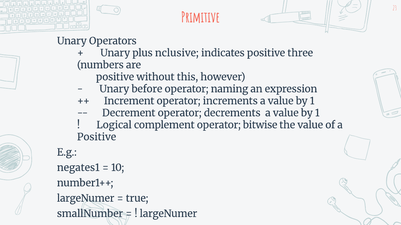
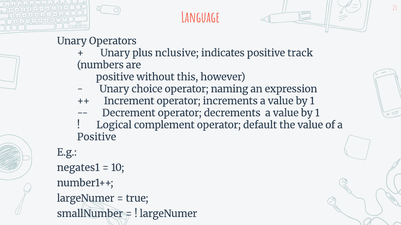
Primitive: Primitive -> Language (200, 18)
three: three -> track (300, 53)
before: before -> choice (147, 89)
bitwise: bitwise -> default (260, 125)
